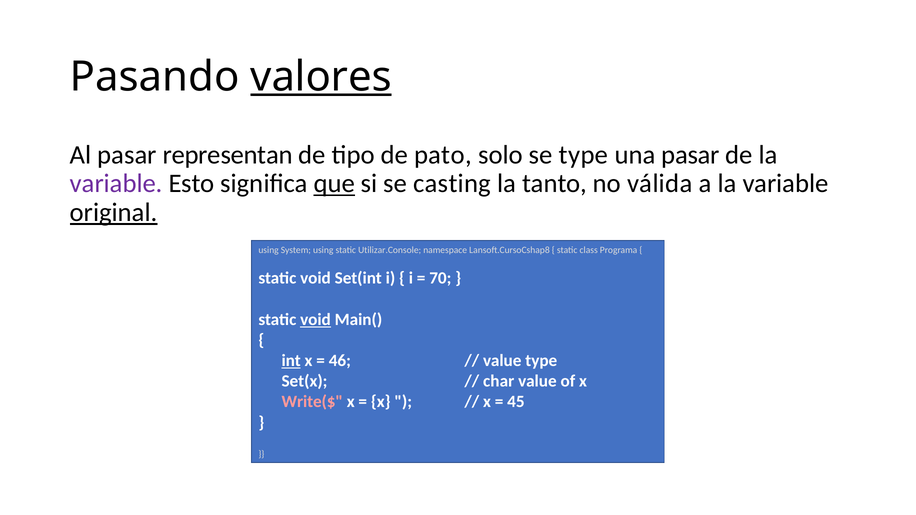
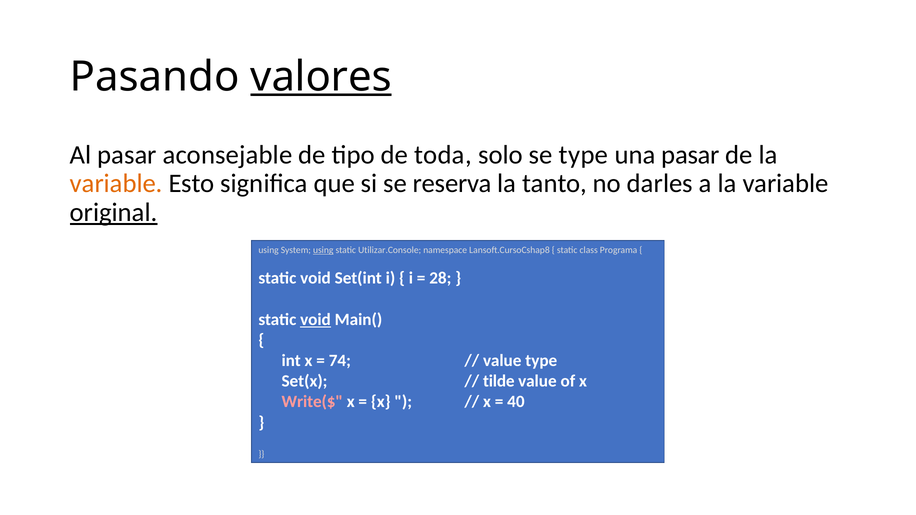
representan: representan -> aconsejable (227, 155)
pato: pato -> toda (443, 155)
variable colour: purple -> orange (116, 184)
que underline: present -> none (334, 184)
casting: casting -> reserva (452, 184)
válida: válida -> darles (660, 184)
using underline: none -> present (323, 250)
70: 70 -> 28 (440, 278)
int underline: present -> none (291, 361)
46: 46 -> 74 (340, 361)
char: char -> tilde (499, 381)
45: 45 -> 40 (516, 402)
